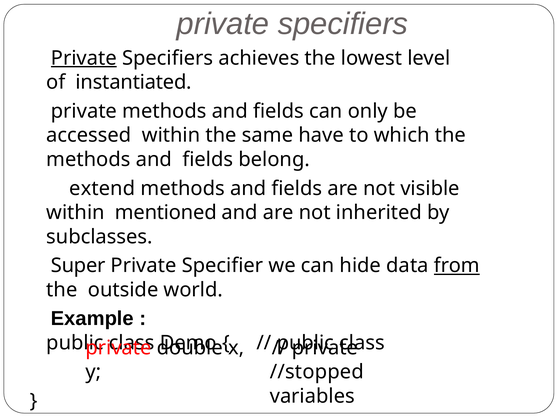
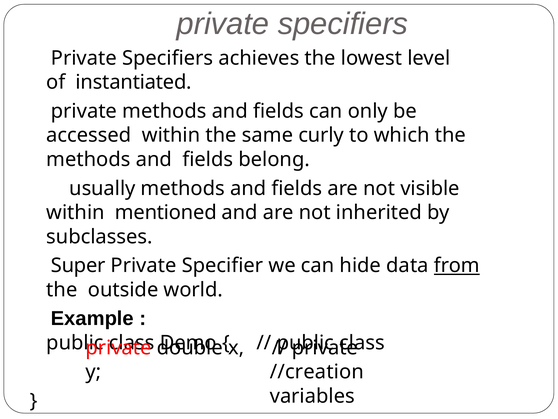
Private underline: present -> none (84, 58)
have: have -> curly (321, 135)
extend: extend -> usually (102, 188)
//stopped: //stopped -> //creation (317, 371)
